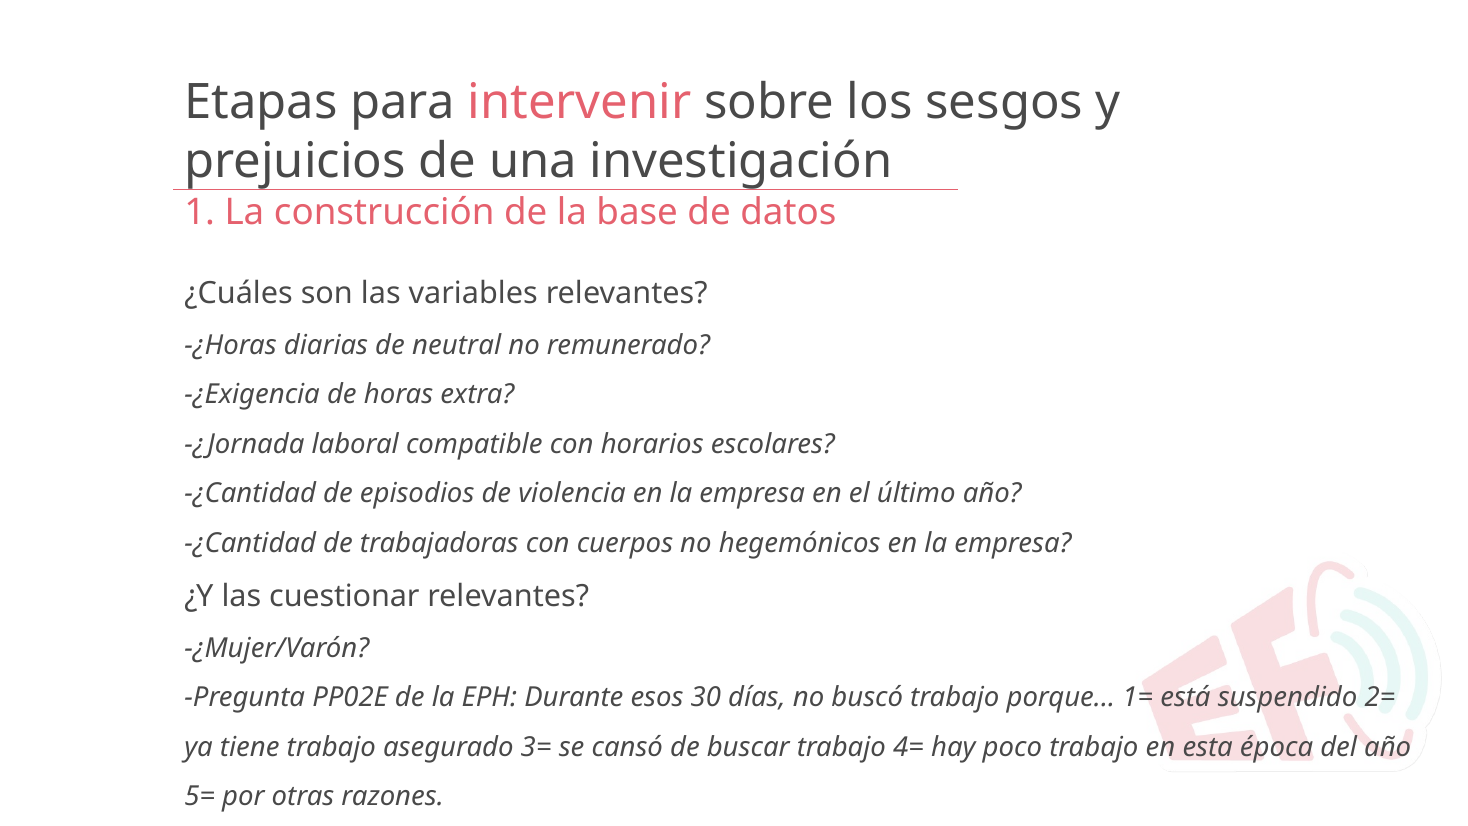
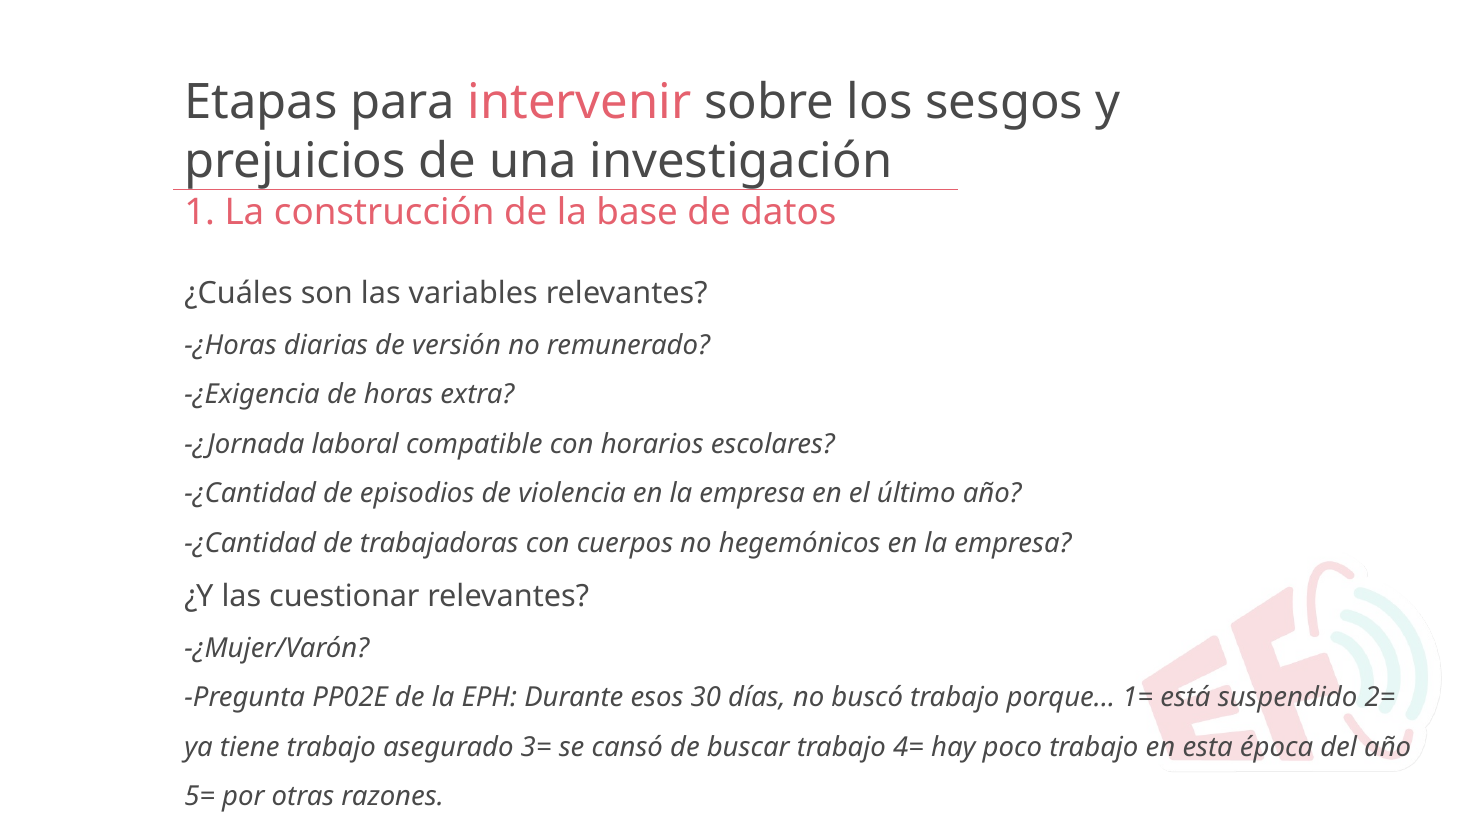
neutral: neutral -> versión (457, 345)
